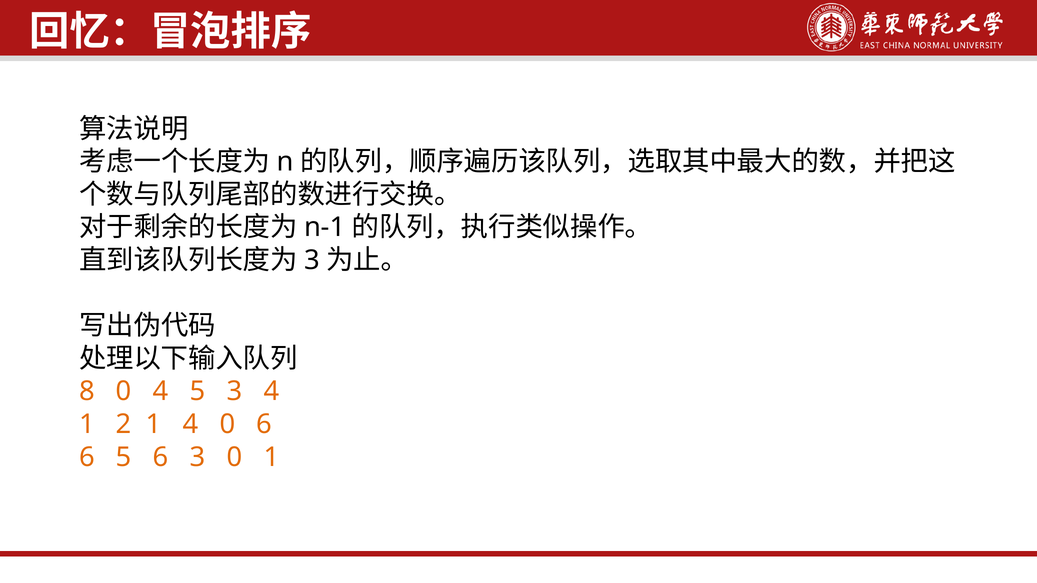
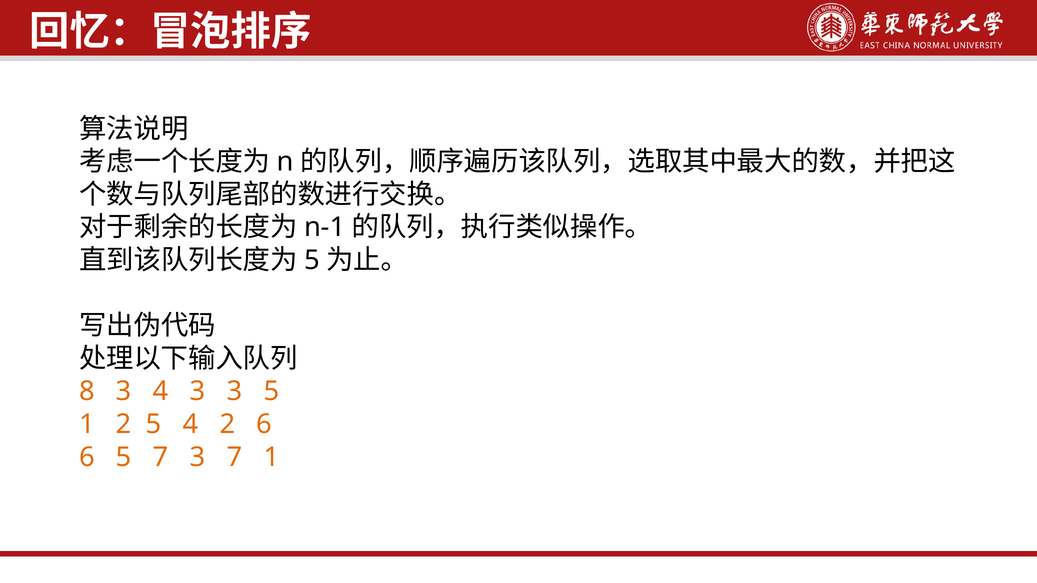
3: 3 -> 5 (312, 260)
8 0: 0 -> 3 (124, 392)
4 5: 5 -> 3 (197, 392)
3 4: 4 -> 5 (271, 392)
2 1: 1 -> 5 (154, 425)
4 0: 0 -> 2 (227, 425)
5 6: 6 -> 7 (161, 457)
3 0: 0 -> 7 (234, 457)
